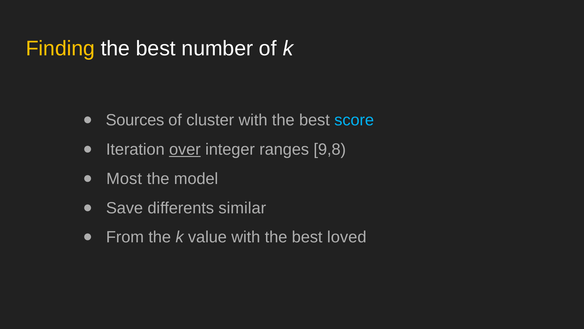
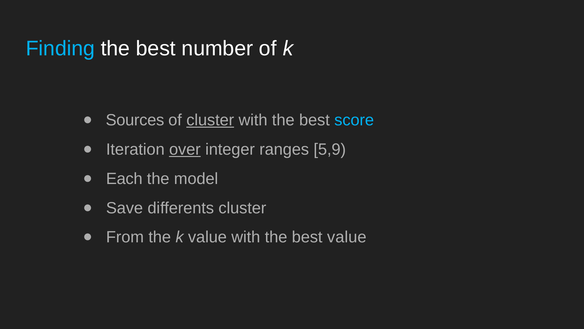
Finding colour: yellow -> light blue (60, 48)
cluster underline: none -> present (210, 120)
9,8: 9,8 -> 5,9 (330, 149)
Most: Most -> Each (124, 178)
differents similar: similar -> cluster (242, 208)
best loved: loved -> value (347, 237)
